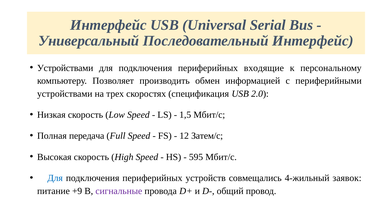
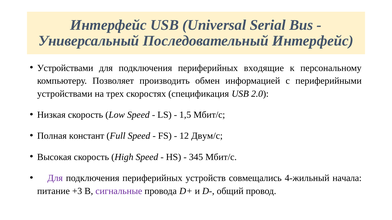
передача: передача -> констант (87, 136)
Затем/с: Затем/с -> Двум/с (207, 136)
595: 595 -> 345 (196, 157)
Для colour: blue -> purple (55, 178)
заявок: заявок -> начала (347, 178)
+9: +9 -> +3 (77, 191)
